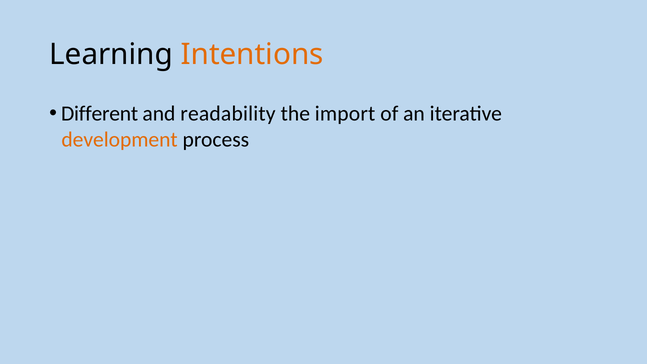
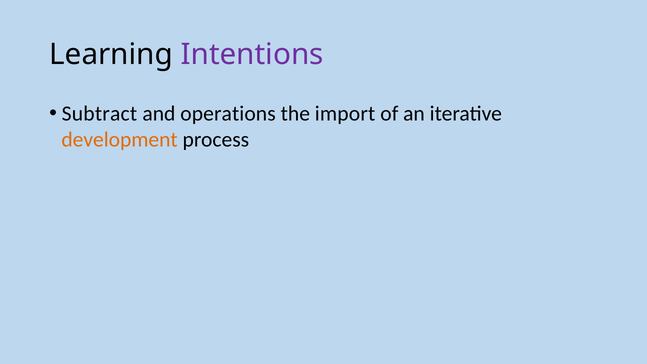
Intentions colour: orange -> purple (252, 54)
Different: Different -> Subtract (99, 114)
readability: readability -> operations (228, 114)
